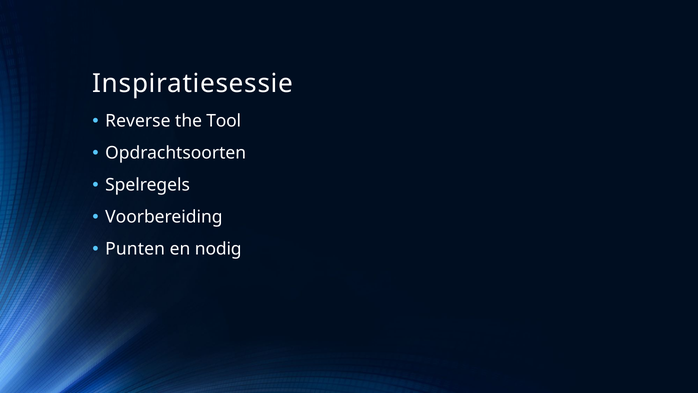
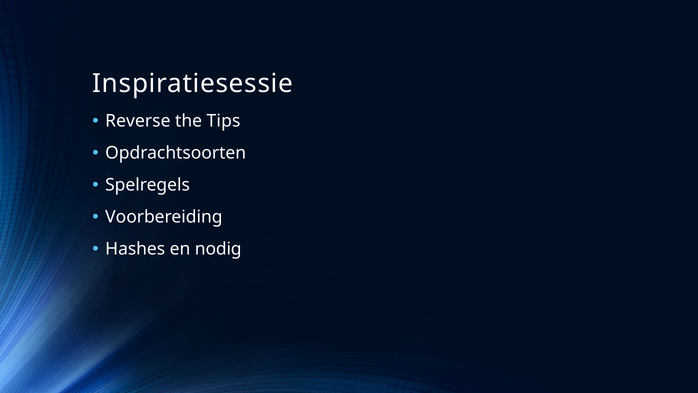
Tool: Tool -> Tips (224, 121)
Punten: Punten -> Hashes (135, 249)
